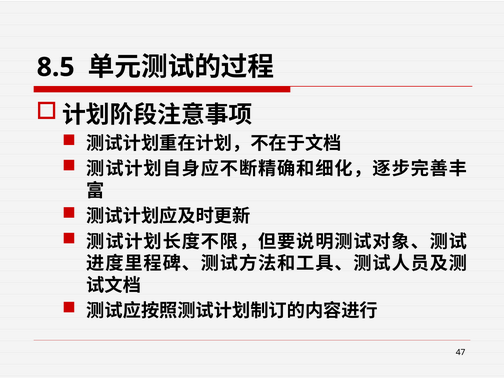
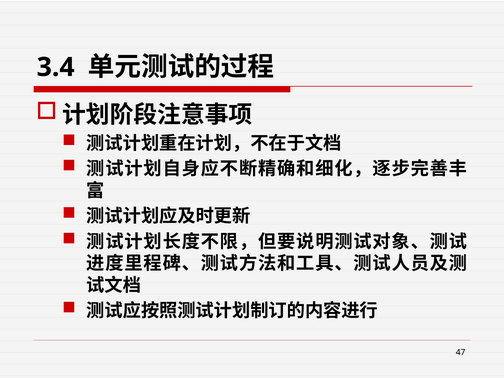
8.5: 8.5 -> 3.4 (56, 67)
